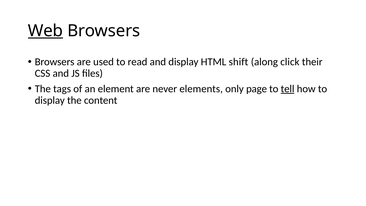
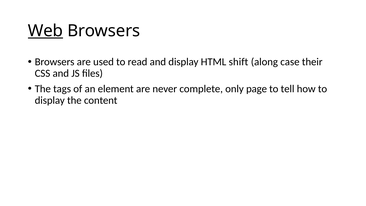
click: click -> case (290, 62)
elements: elements -> complete (201, 89)
tell underline: present -> none (288, 89)
